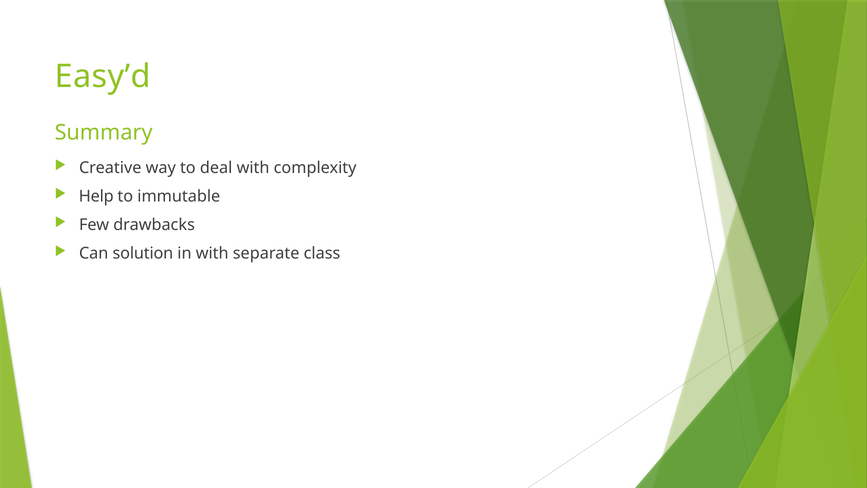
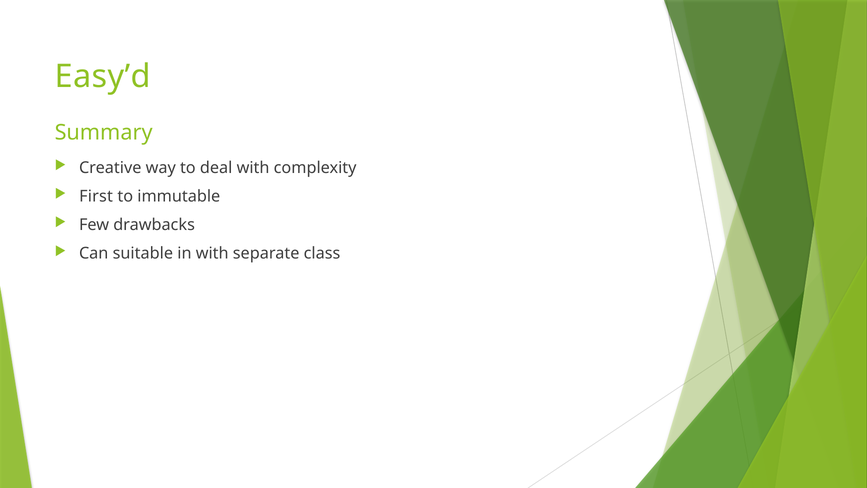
Help: Help -> First (96, 196)
solution: solution -> suitable (143, 253)
